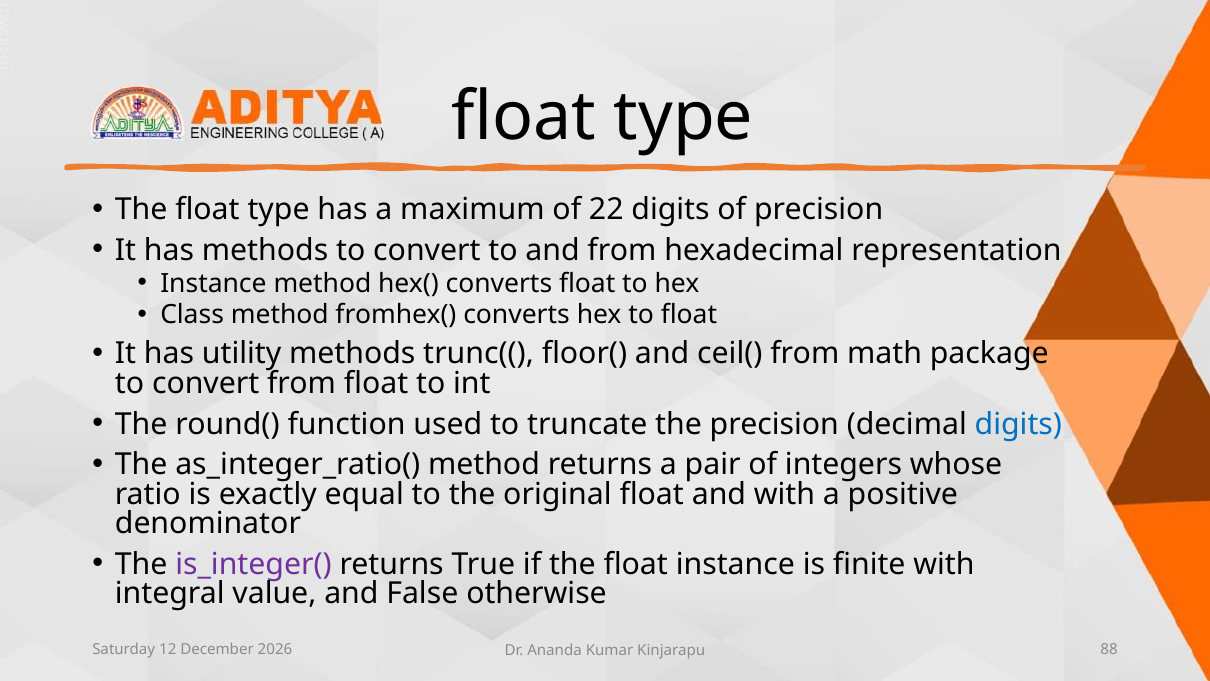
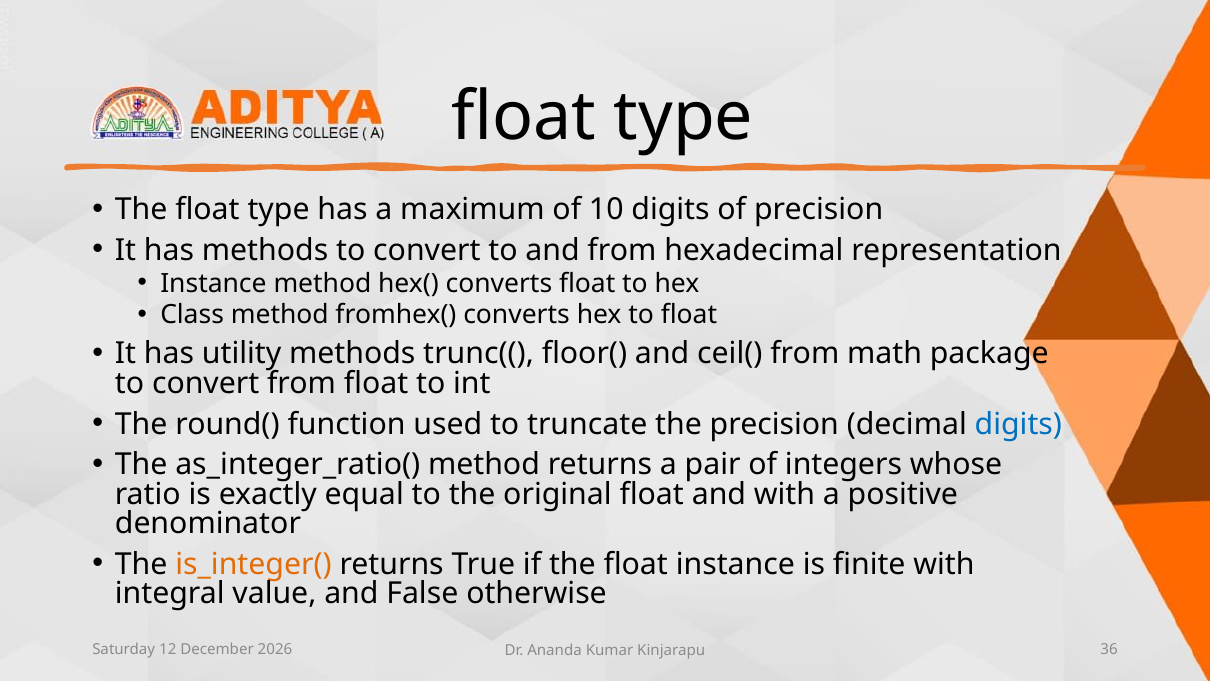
22: 22 -> 10 (606, 210)
is_integer( colour: purple -> orange (254, 564)
88: 88 -> 36 (1109, 649)
